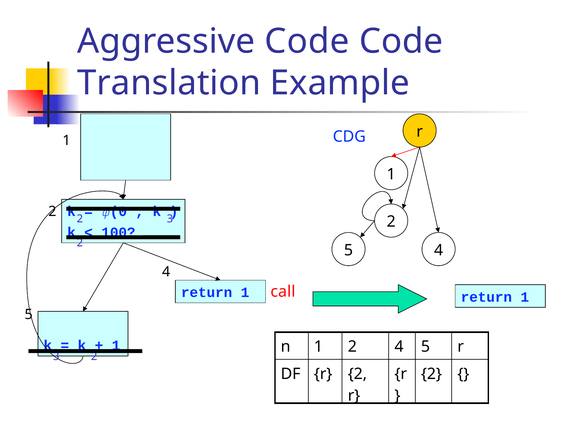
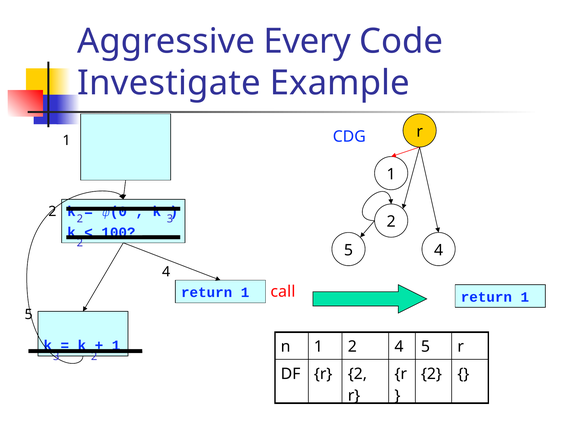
Aggressive Code: Code -> Every (307, 41)
Translation: Translation -> Investigate (169, 83)
